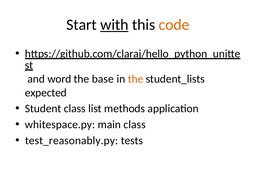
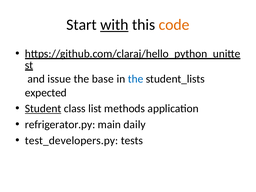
word: word -> issue (59, 79)
the colour: orange -> blue (136, 79)
Student underline: none -> present (43, 109)
whitespace.py: whitespace.py -> refrigerator.py (60, 125)
main class: class -> daily (135, 125)
test_reasonably.py: test_reasonably.py -> test_developers.py (72, 140)
